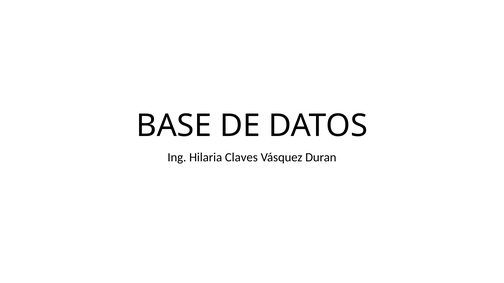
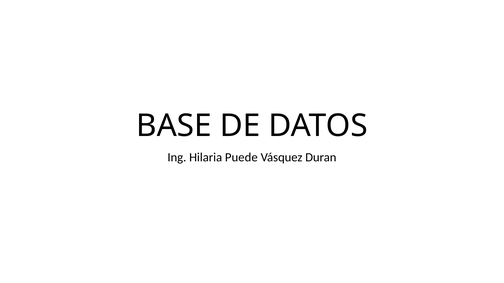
Claves: Claves -> Puede (241, 158)
